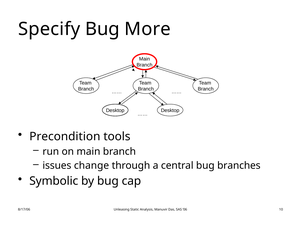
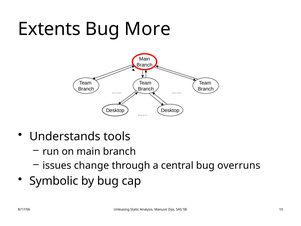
Specify: Specify -> Extents (49, 29)
Precondition: Precondition -> Understands (65, 136)
branches: branches -> overruns (239, 165)
